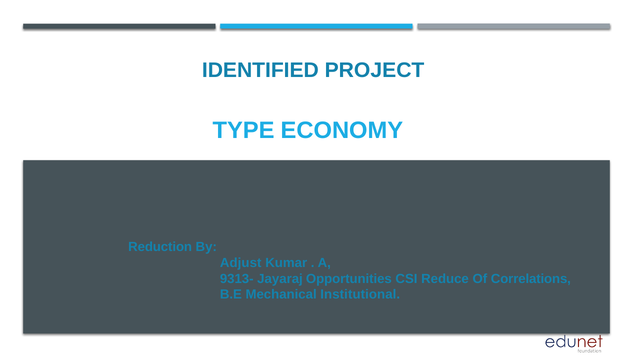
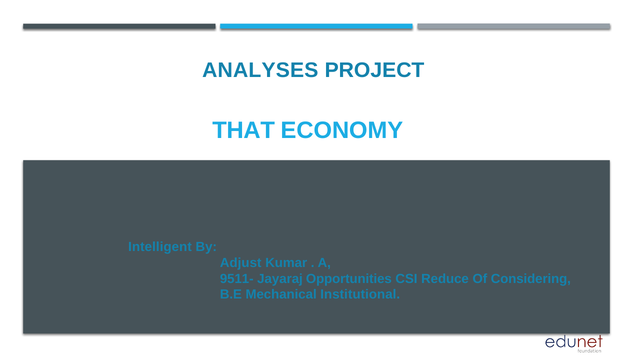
IDENTIFIED: IDENTIFIED -> ANALYSES (260, 70)
TYPE: TYPE -> THAT (244, 130)
Reduction: Reduction -> Intelligent (160, 247)
9313-: 9313- -> 9511- (237, 279)
Correlations: Correlations -> Considering (531, 279)
